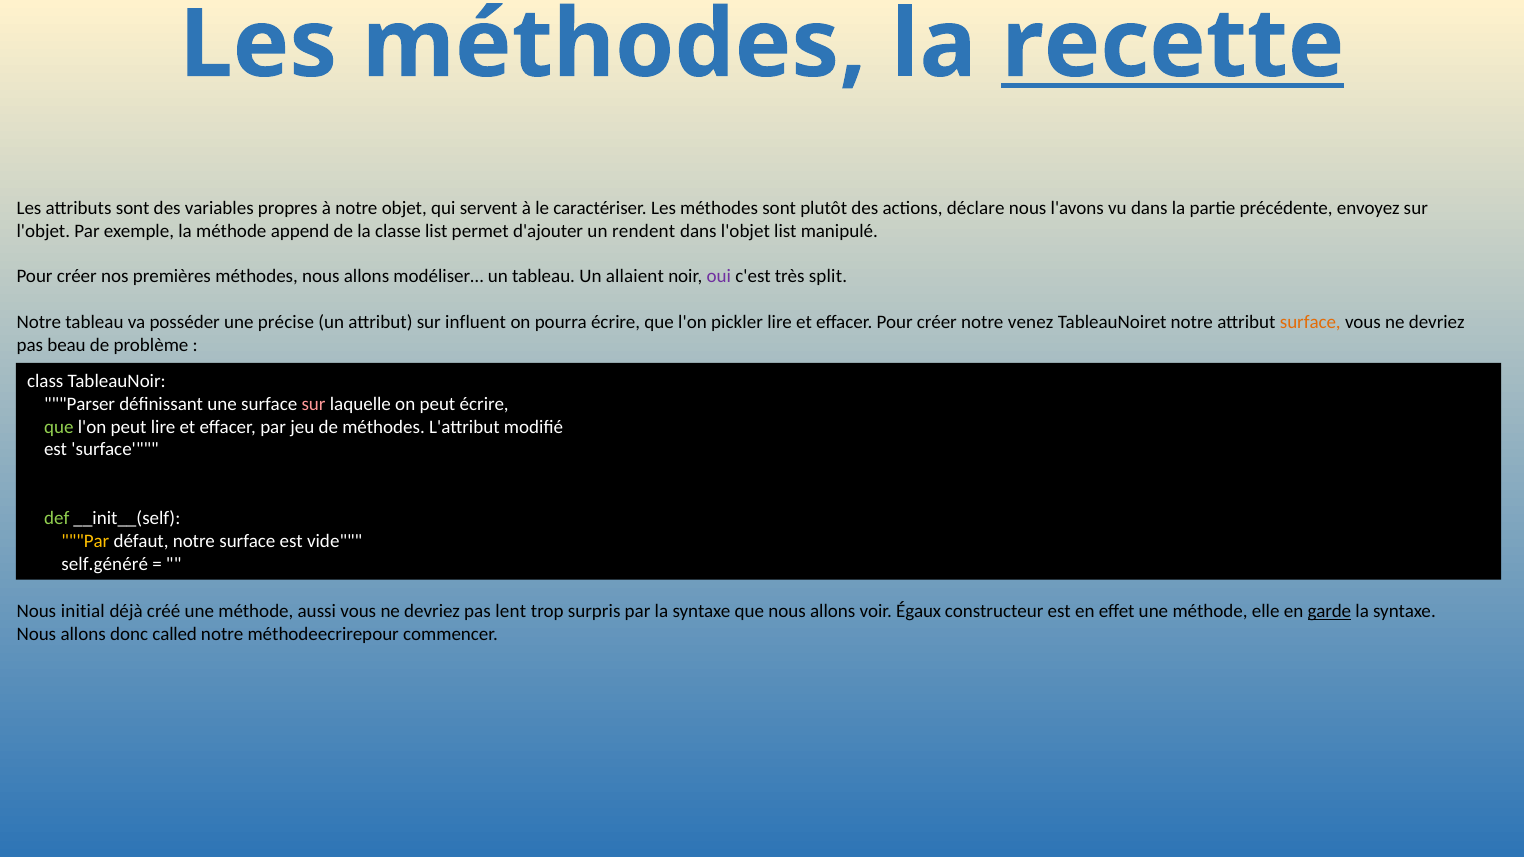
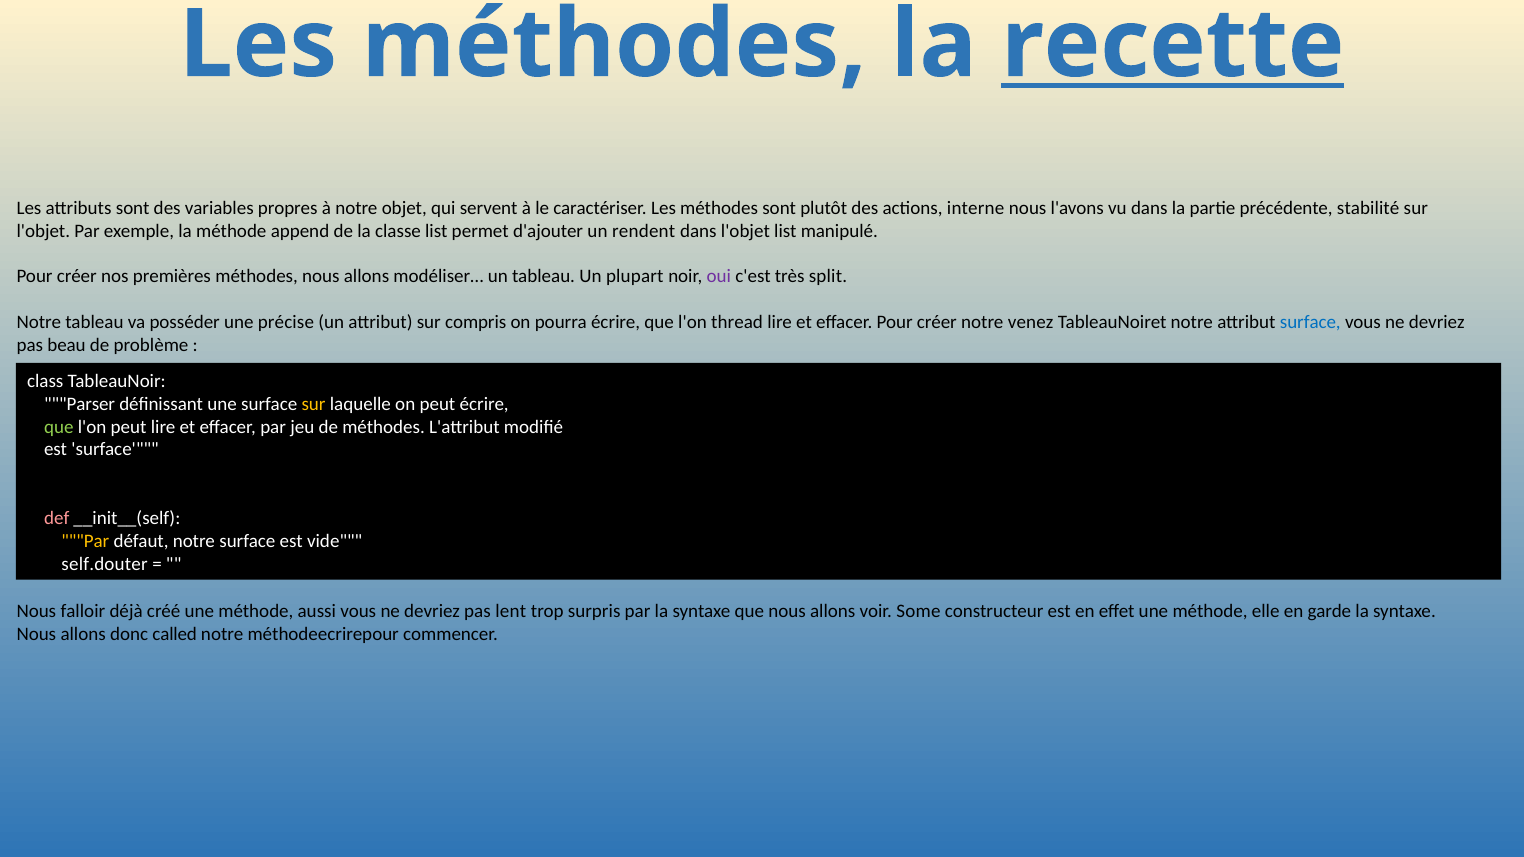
déclare: déclare -> interne (976, 208)
envoyez: envoyez -> stabilité (1368, 208)
allaient: allaient -> plupart (635, 277)
influent: influent -> compris (476, 322)
pickler: pickler -> thread (737, 322)
surface colour: orange -> blue (1310, 322)
sur colour: pink -> yellow (314, 404)
def colour: light green -> pink (57, 518)
self.généré: self.généré -> self.douter (105, 564)
initial: initial -> falloir (83, 611)
Égaux: Égaux -> Some (918, 611)
garde underline: present -> none (1329, 611)
